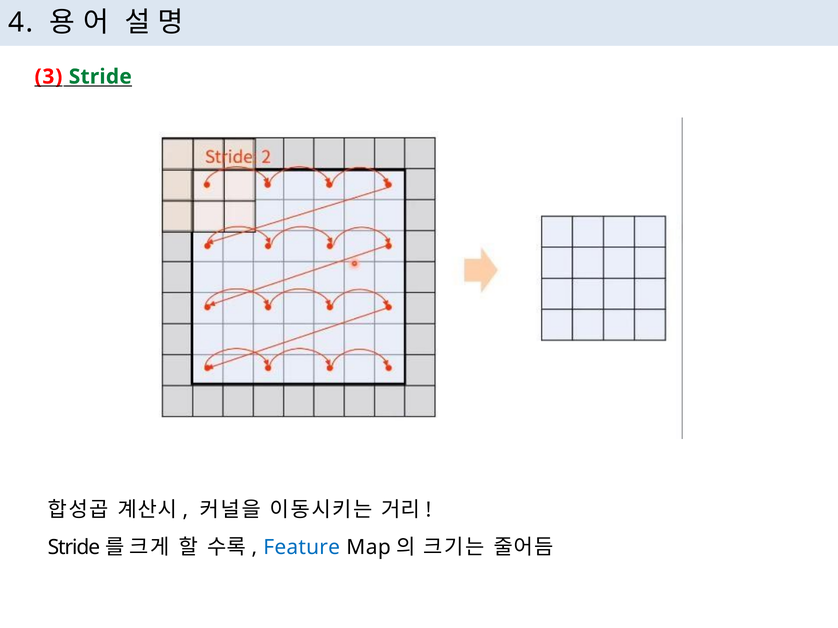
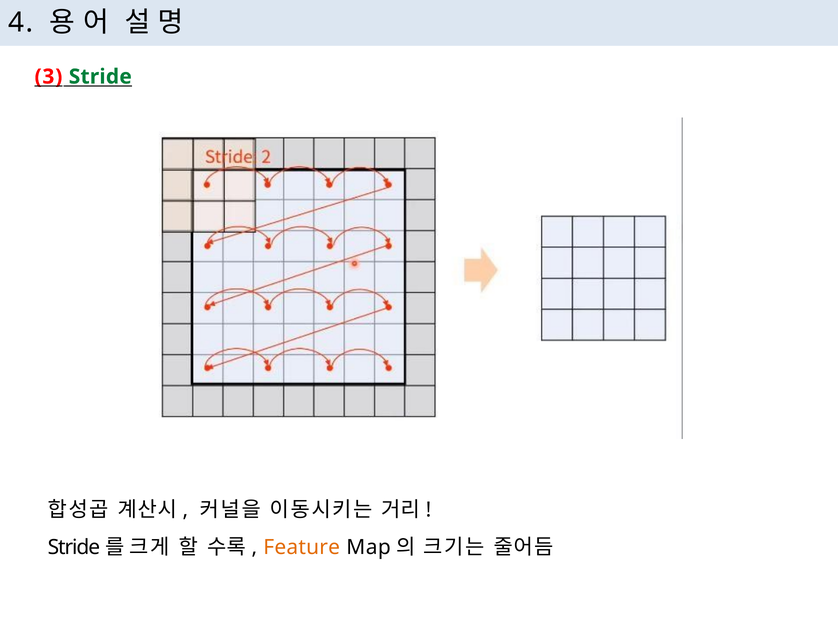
Feature colour: blue -> orange (302, 548)
